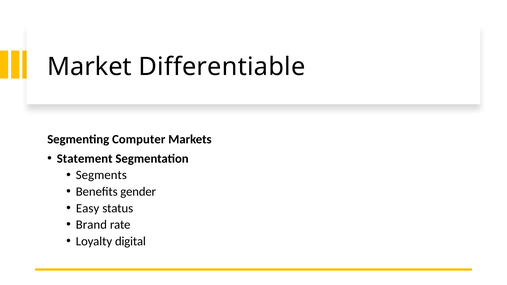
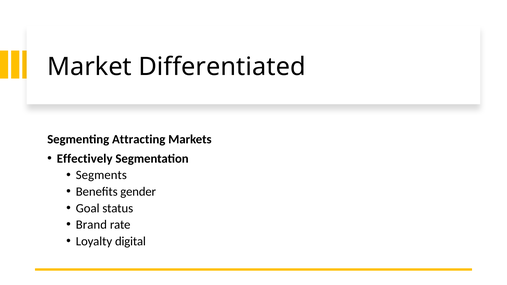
Differentiable: Differentiable -> Differentiated (222, 67)
Computer: Computer -> Attracting (139, 139)
Statement: Statement -> Effectively (85, 159)
Easy: Easy -> Goal (88, 208)
